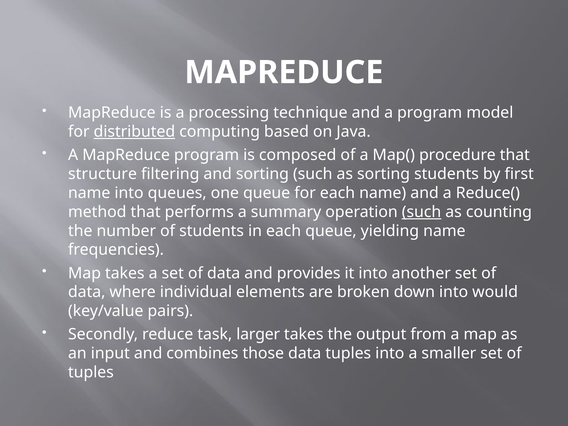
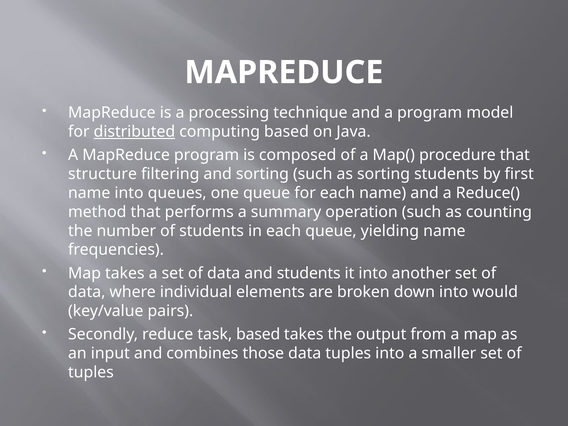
such underline: present -> none (422, 212)
and provides: provides -> students (309, 273)
task larger: larger -> based (258, 334)
